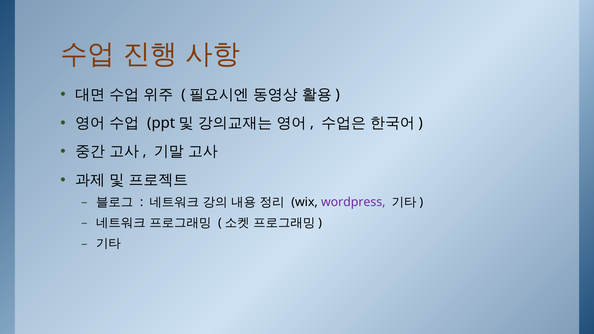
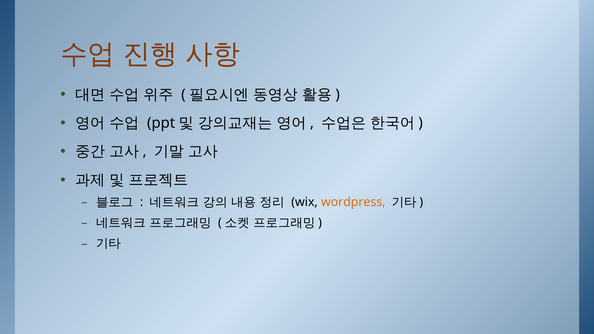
wordpress colour: purple -> orange (353, 202)
